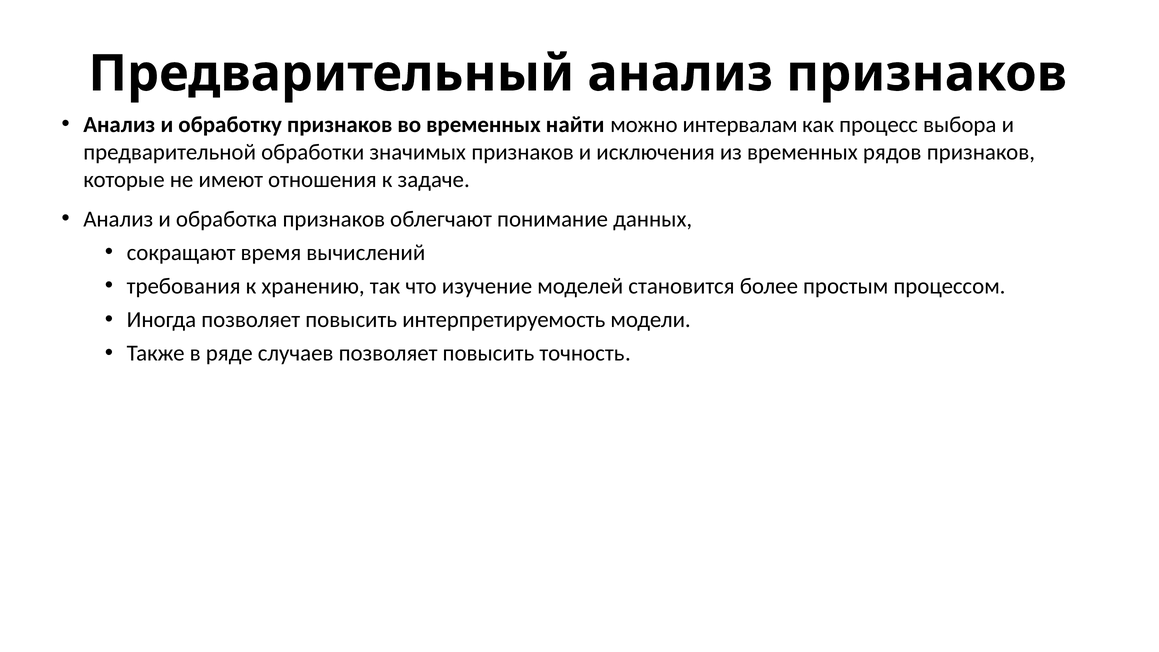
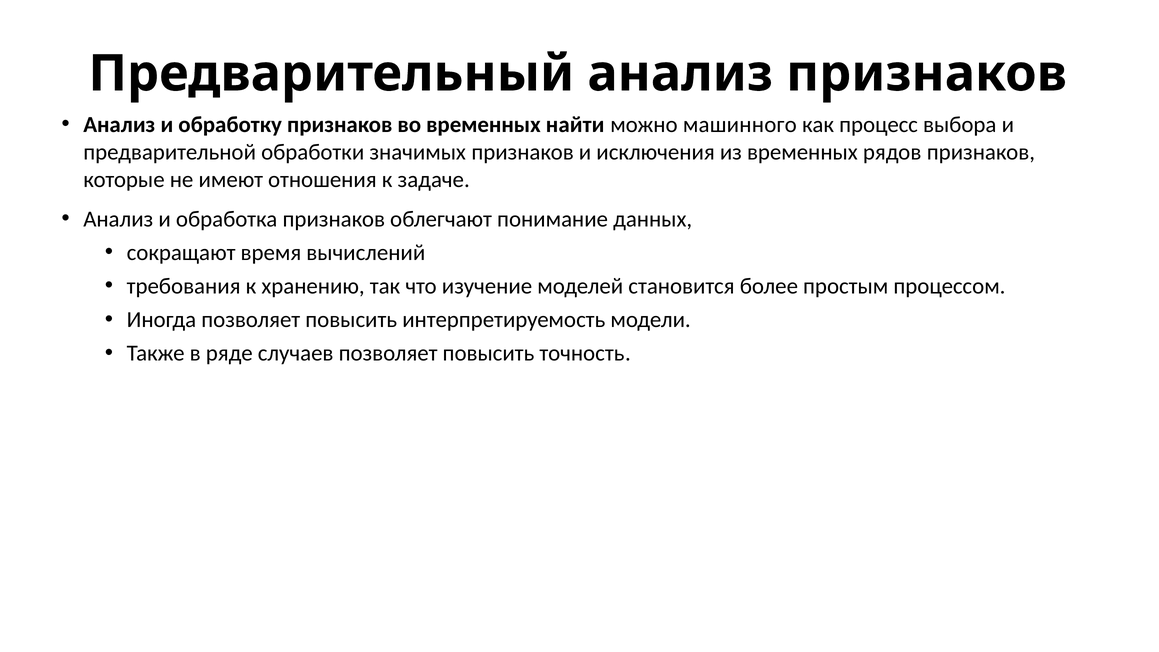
интервалам: интервалам -> машинного (740, 124)
